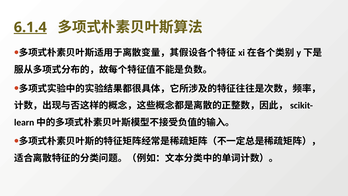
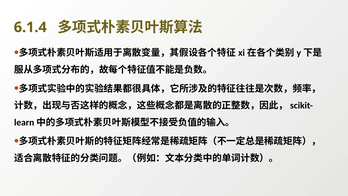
6.1.4 underline: present -> none (30, 27)
